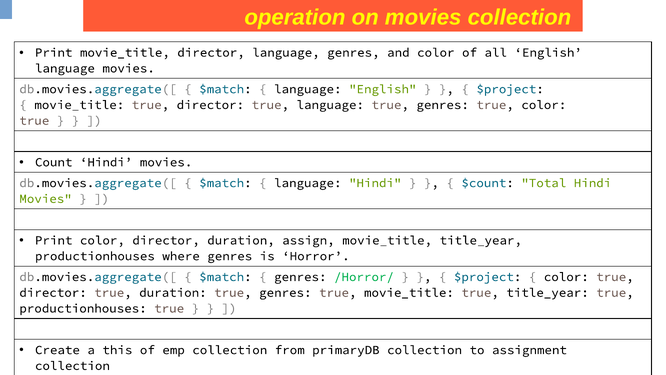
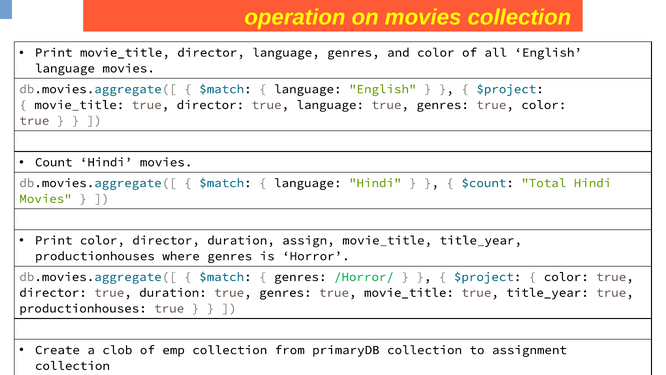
this: this -> clob (117, 350)
